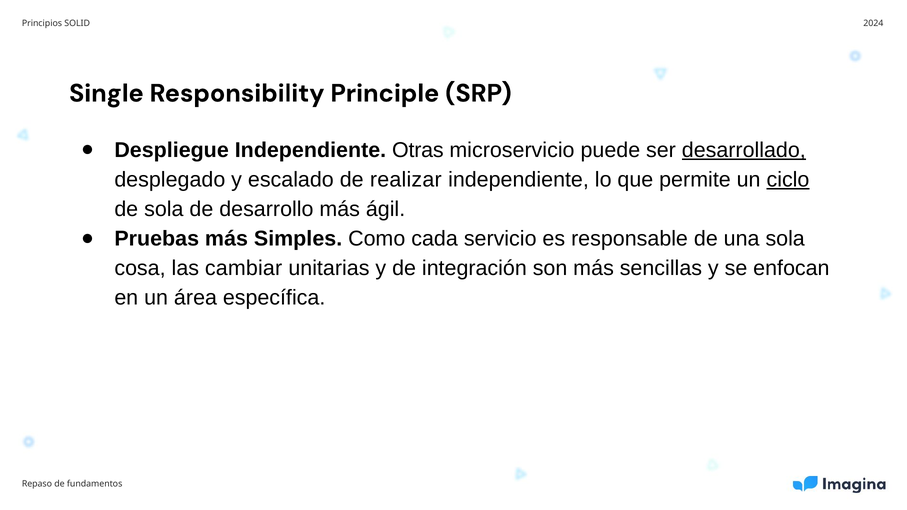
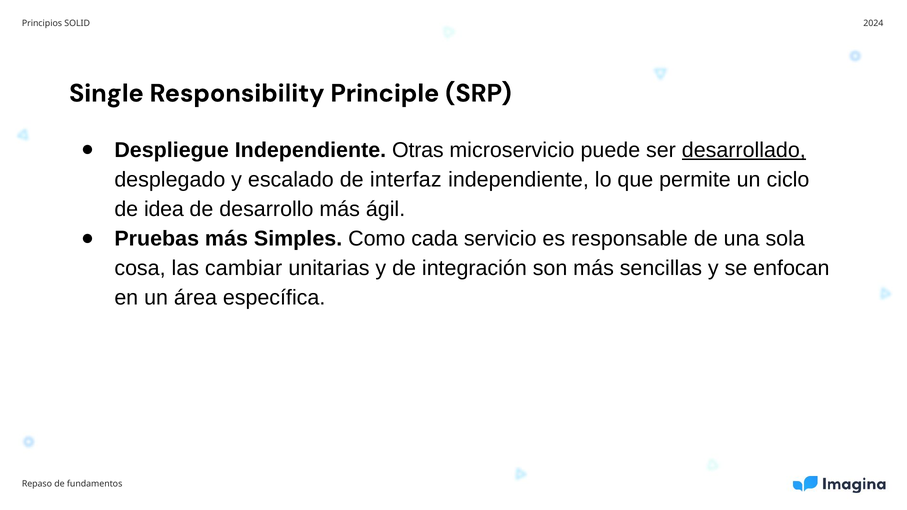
realizar: realizar -> interfaz (406, 180)
ciclo underline: present -> none (788, 180)
de sola: sola -> idea (164, 209)
